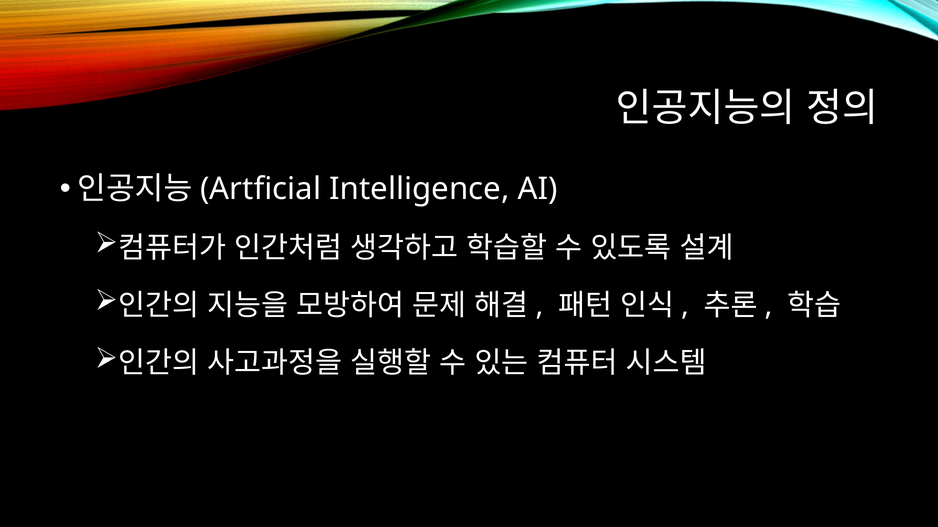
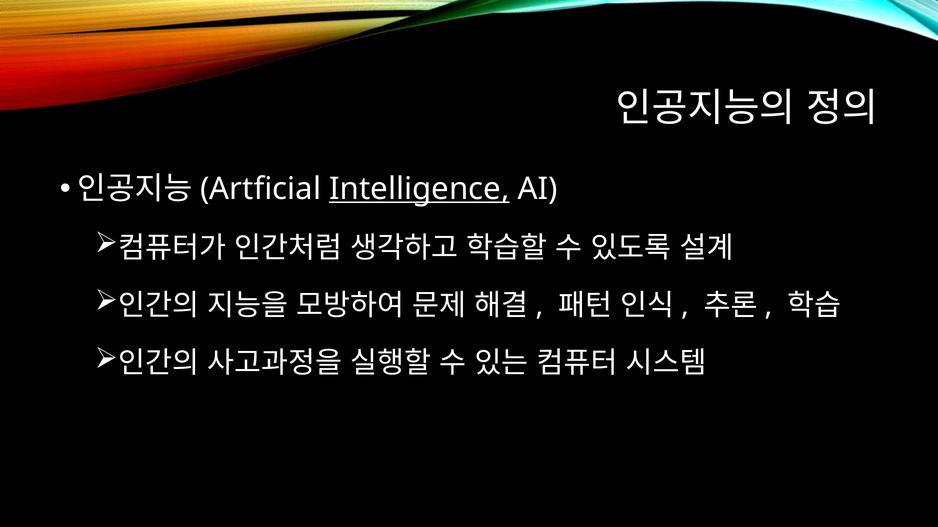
Intelligence underline: none -> present (419, 189)
